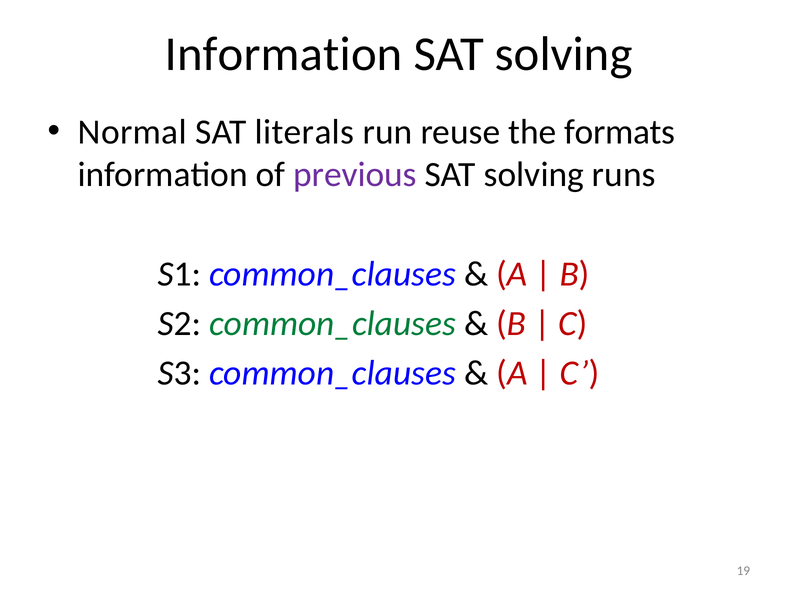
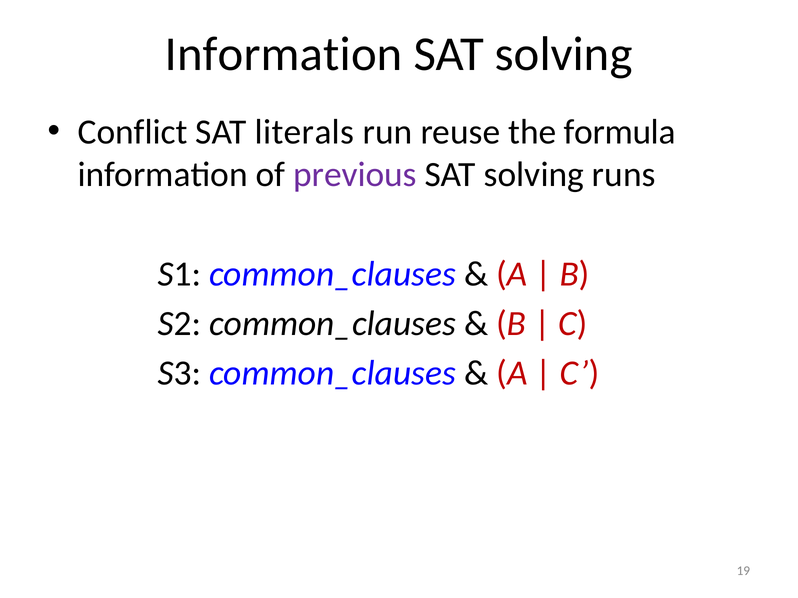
Normal: Normal -> Conflict (133, 132)
formats: formats -> formula (620, 132)
common_clauses colour: green -> black (332, 324)
